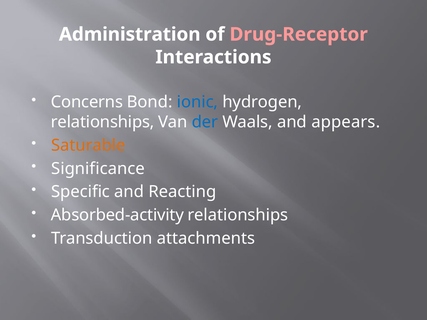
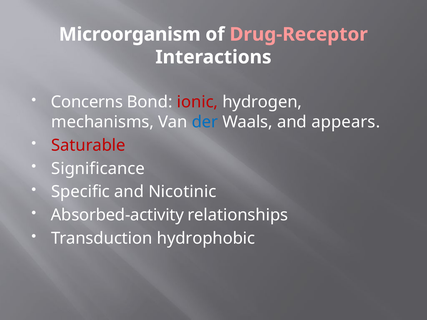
Administration: Administration -> Microorganism (130, 34)
ionic colour: blue -> red (197, 102)
relationships: relationships -> mechanisms (103, 122)
Saturable colour: orange -> red (88, 145)
Reacting: Reacting -> Nicotinic (182, 192)
attachments: attachments -> hydrophobic (206, 238)
